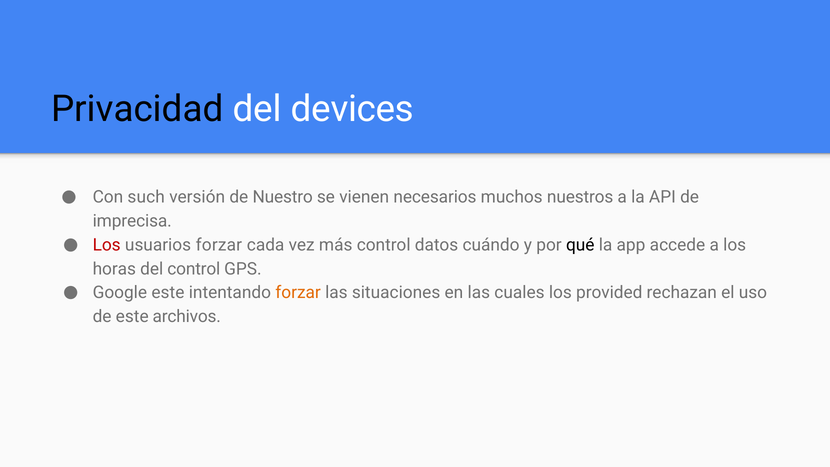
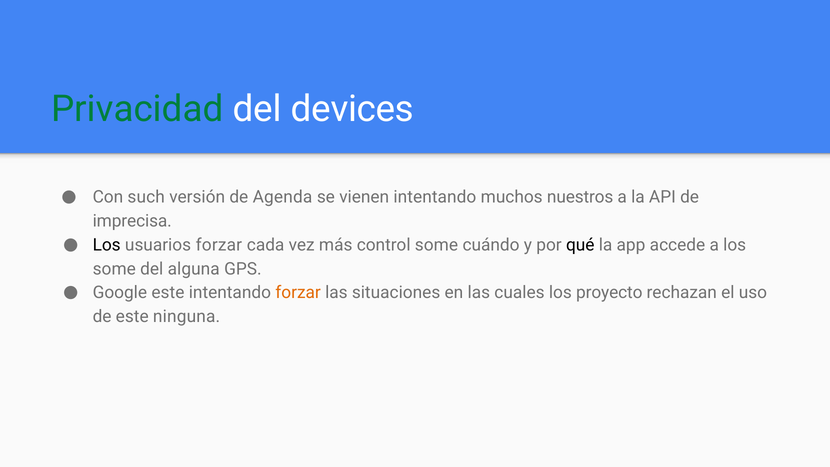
Privacidad colour: black -> green (137, 109)
Nuestro: Nuestro -> Agenda (282, 197)
vienen necesarios: necesarios -> intentando (435, 197)
Los colour: red -> black (107, 245)
control datos: datos -> some (436, 245)
horas: horas -> some (114, 269)
del control: control -> alguna (194, 269)
provided: provided -> proyecto (609, 293)
archivos: archivos -> ninguna (187, 316)
